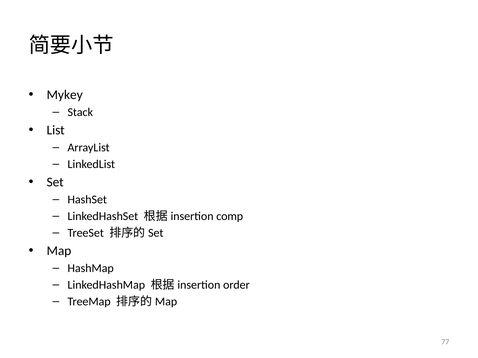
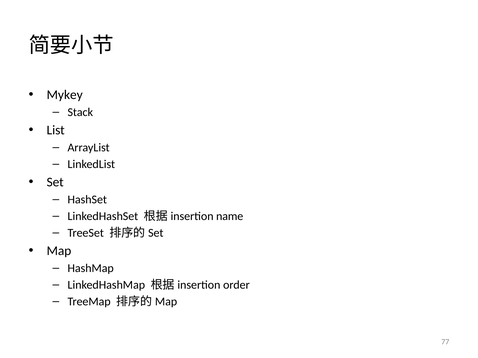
comp: comp -> name (230, 217)
